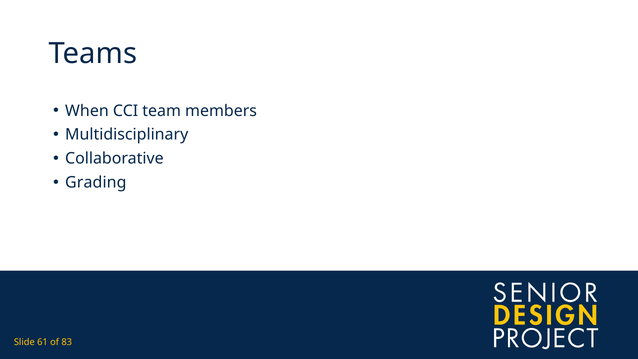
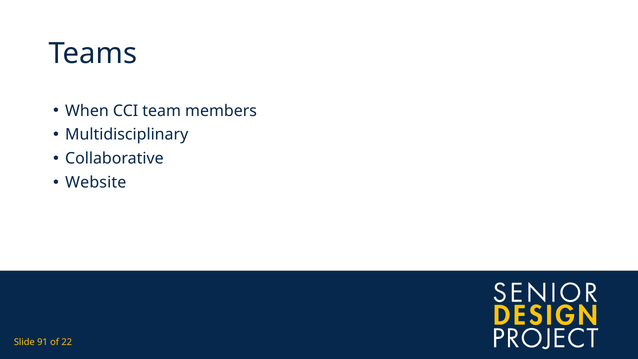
Grading: Grading -> Website (96, 182)
61: 61 -> 91 (42, 342)
83: 83 -> 22 (67, 342)
